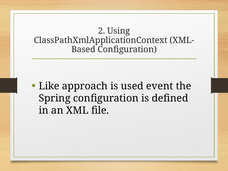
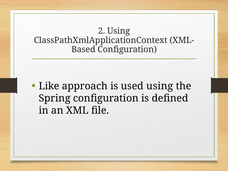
used event: event -> using (160, 86)
